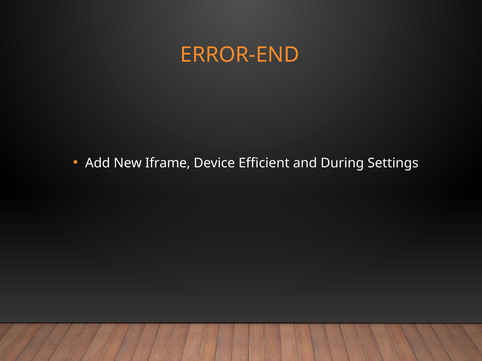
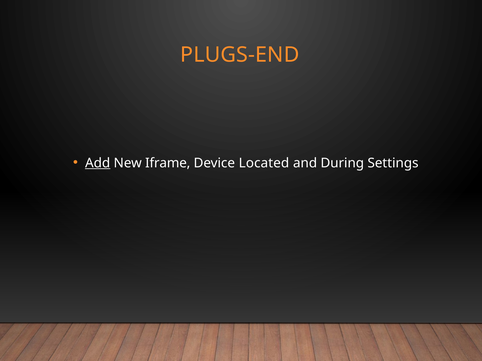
ERROR-END: ERROR-END -> PLUGS-END (240, 55)
Add underline: none -> present (98, 163)
Efficient: Efficient -> Located (264, 163)
